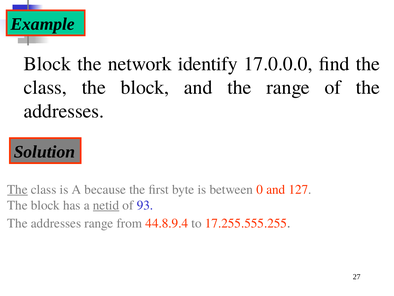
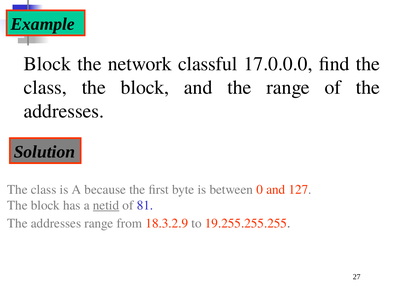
identify: identify -> classful (208, 64)
The underline: present -> none (17, 189)
93: 93 -> 81 (145, 205)
44.8.9.4: 44.8.9.4 -> 18.3.2.9 (167, 223)
17.255.555.255: 17.255.555.255 -> 19.255.255.255 (246, 223)
